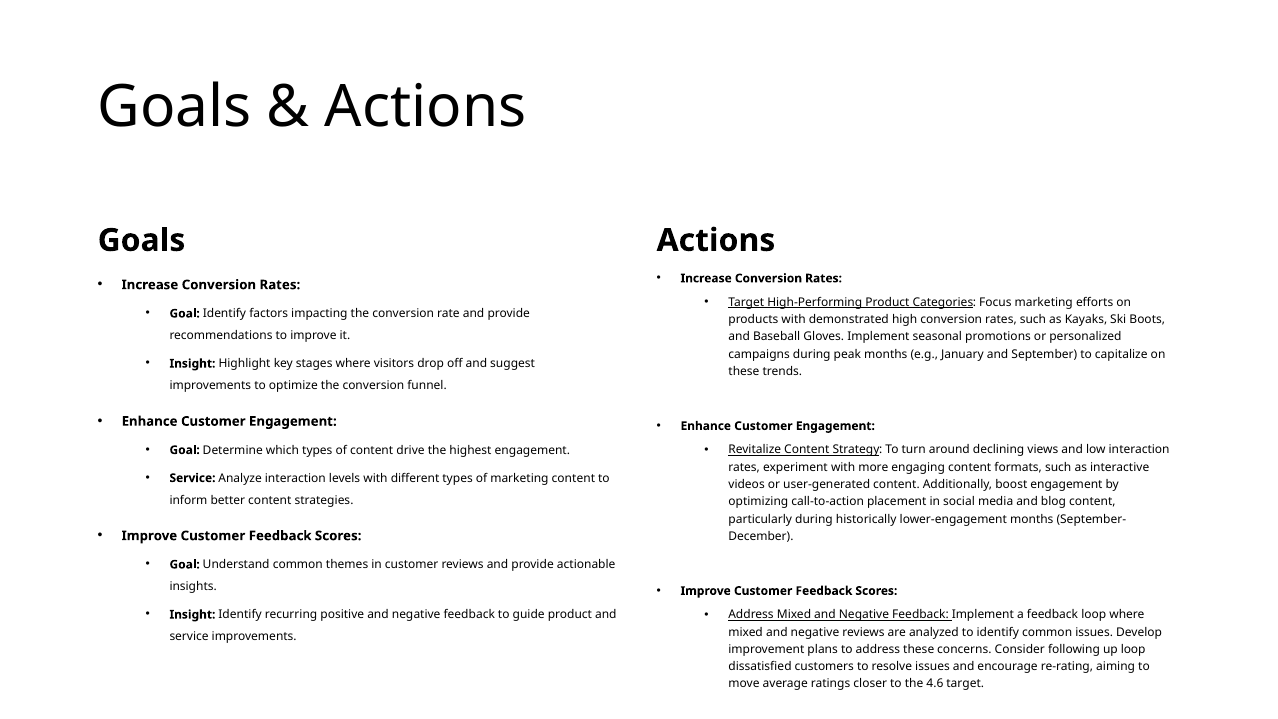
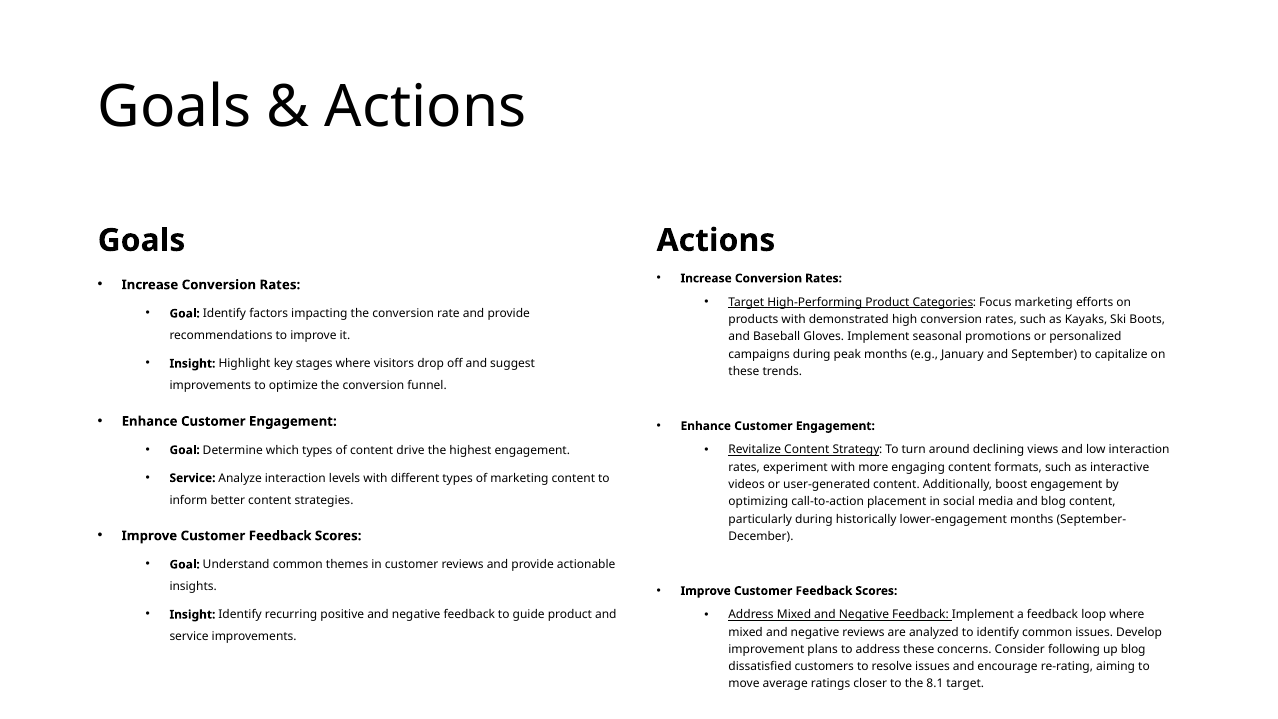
up loop: loop -> blog (1133, 649)
4.6: 4.6 -> 8.1 (935, 684)
